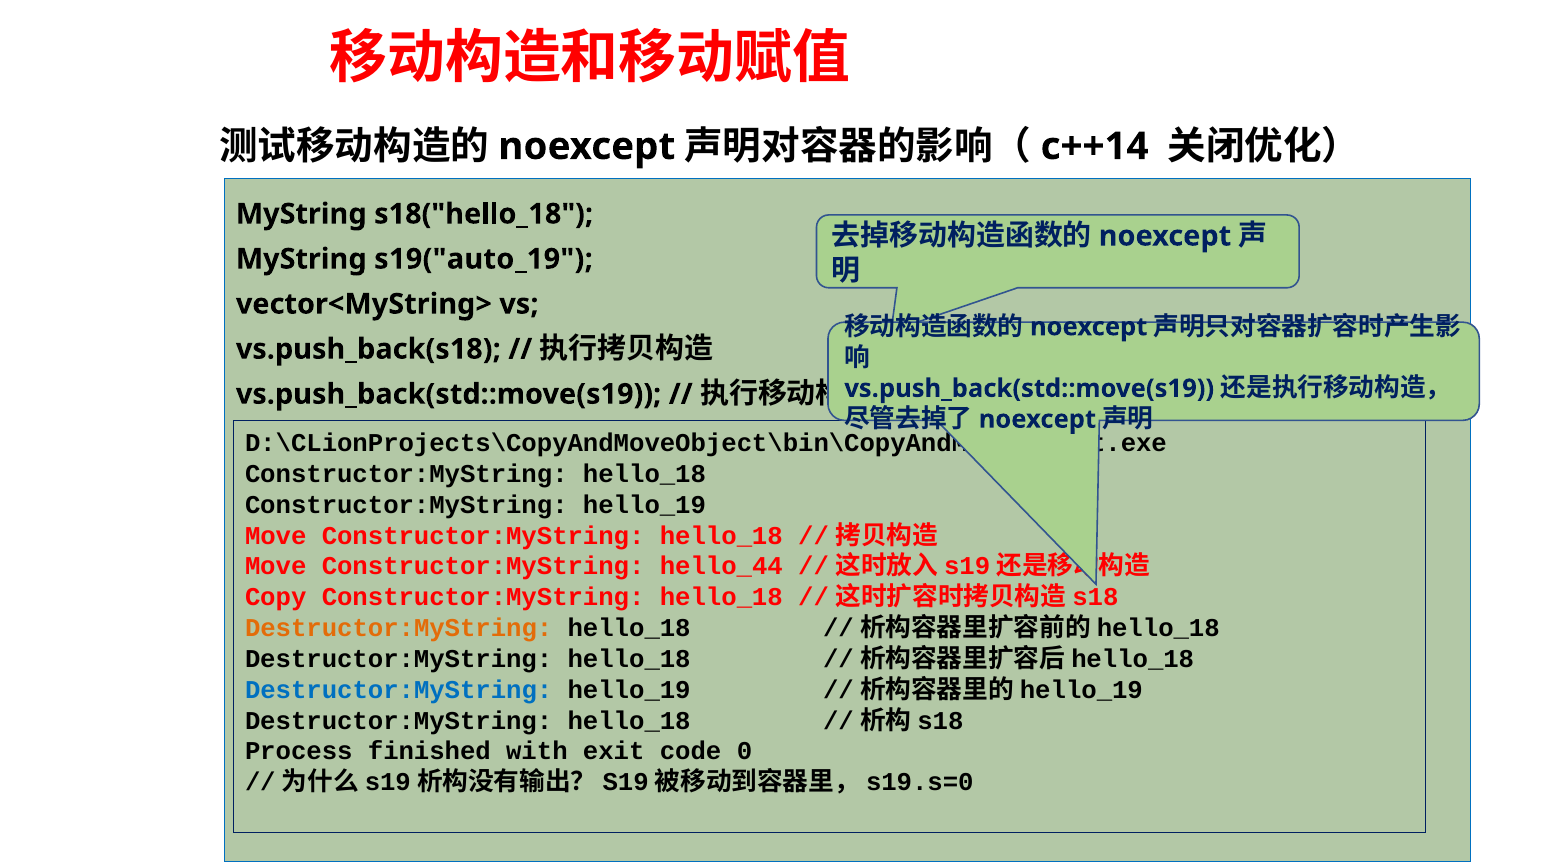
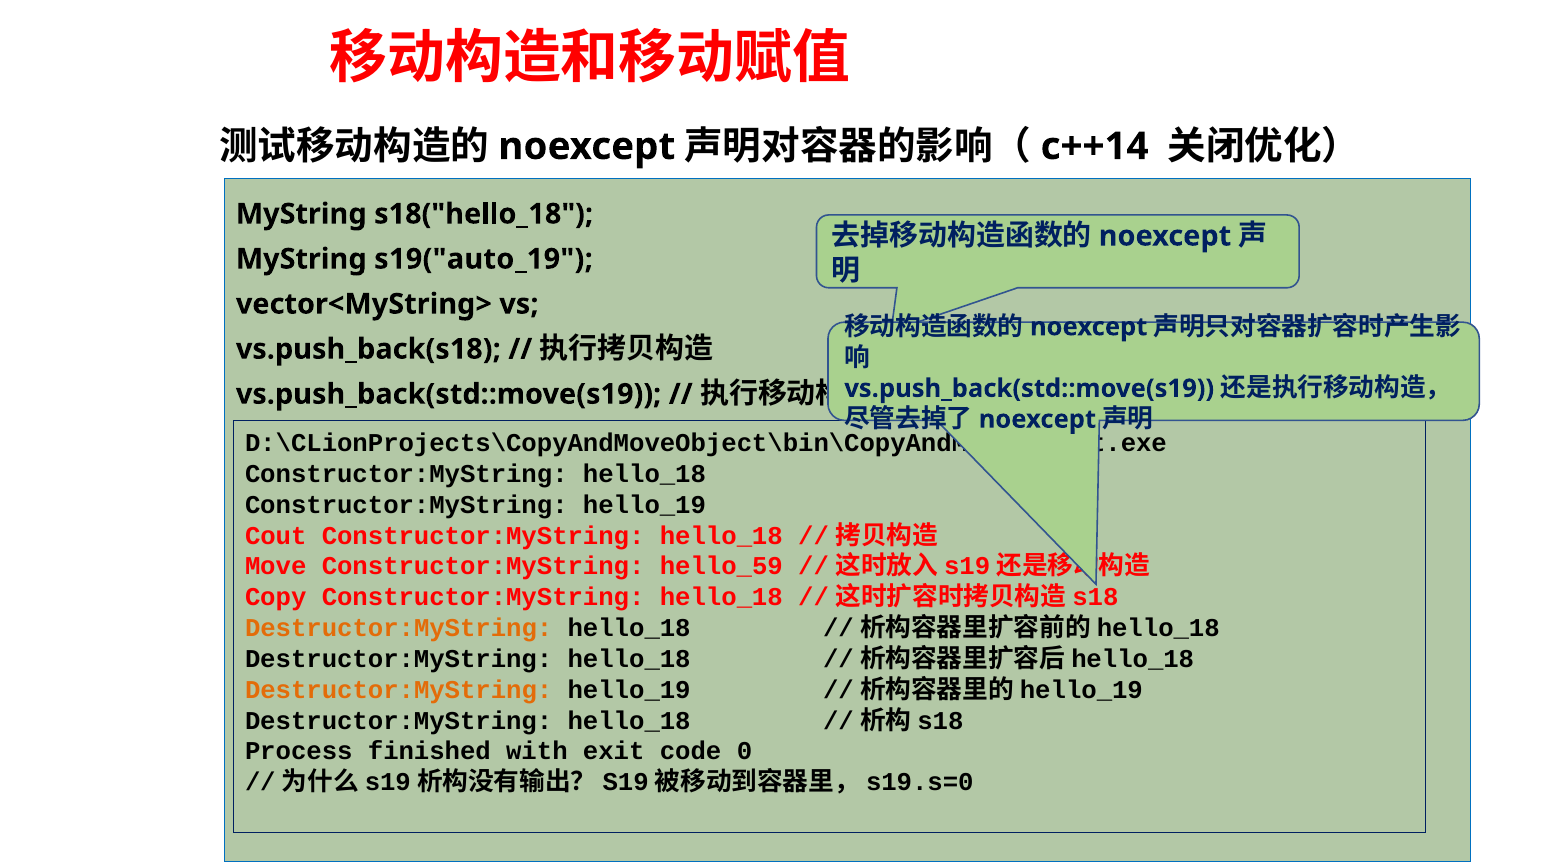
Move: Move -> Cout (276, 536)
hello_44: hello_44 -> hello_59 (721, 567)
Destructor:MyString colour: blue -> orange (399, 690)
